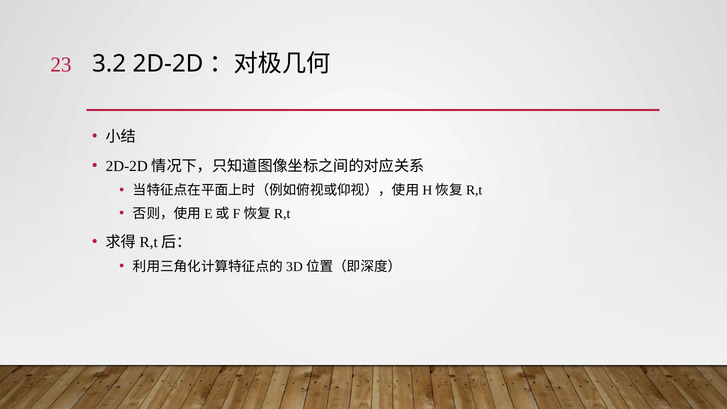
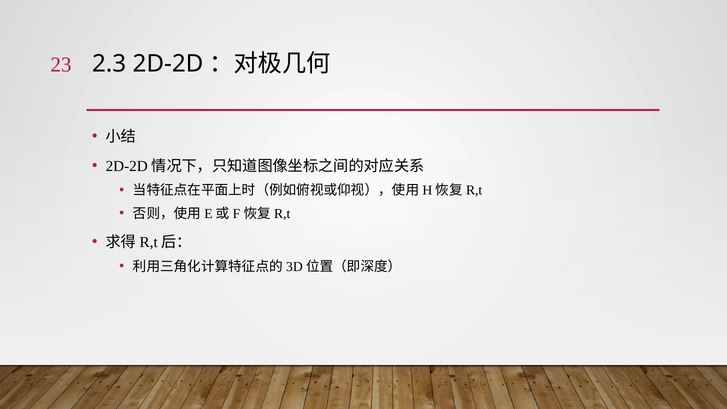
3.2: 3.2 -> 2.3 (109, 64)
